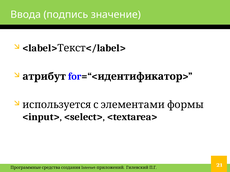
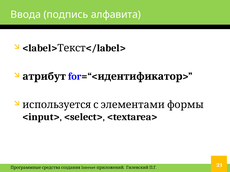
значение: значение -> алфавита (116, 15)
